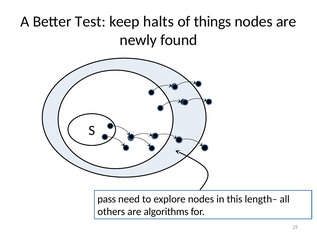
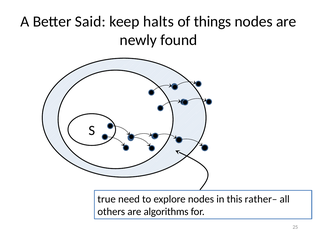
Test: Test -> Said (90, 21)
pass: pass -> true (107, 199)
length–: length– -> rather– (261, 199)
